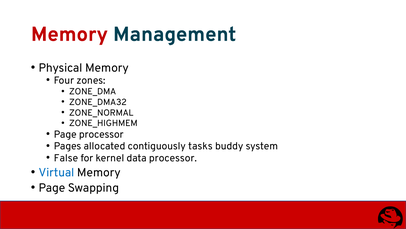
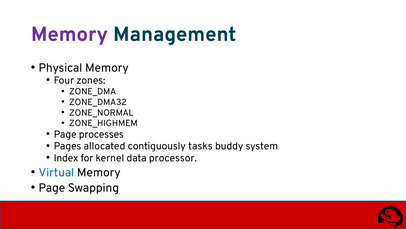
Memory colour: red -> purple (69, 34)
Page processor: processor -> processes (101, 134)
False: False -> Index (66, 158)
